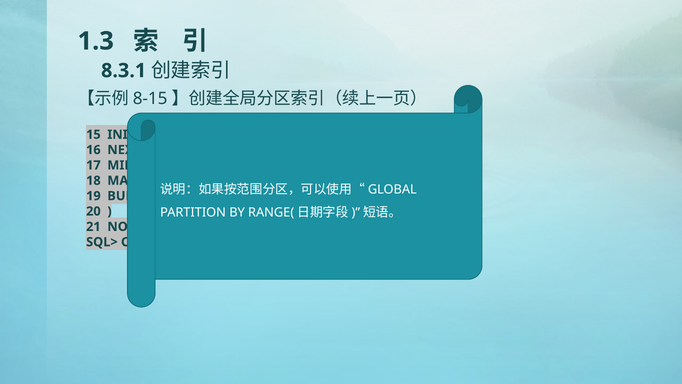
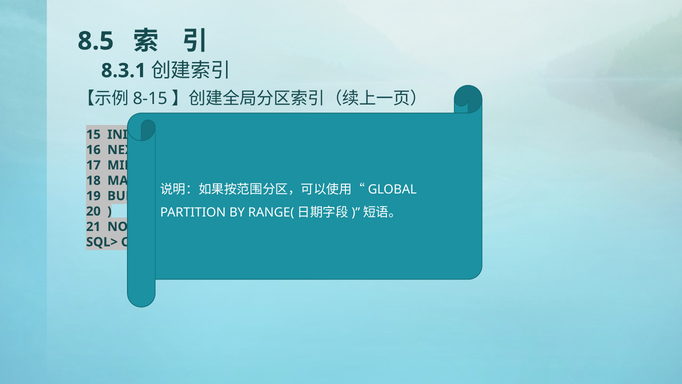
1.3: 1.3 -> 8.5 (96, 41)
